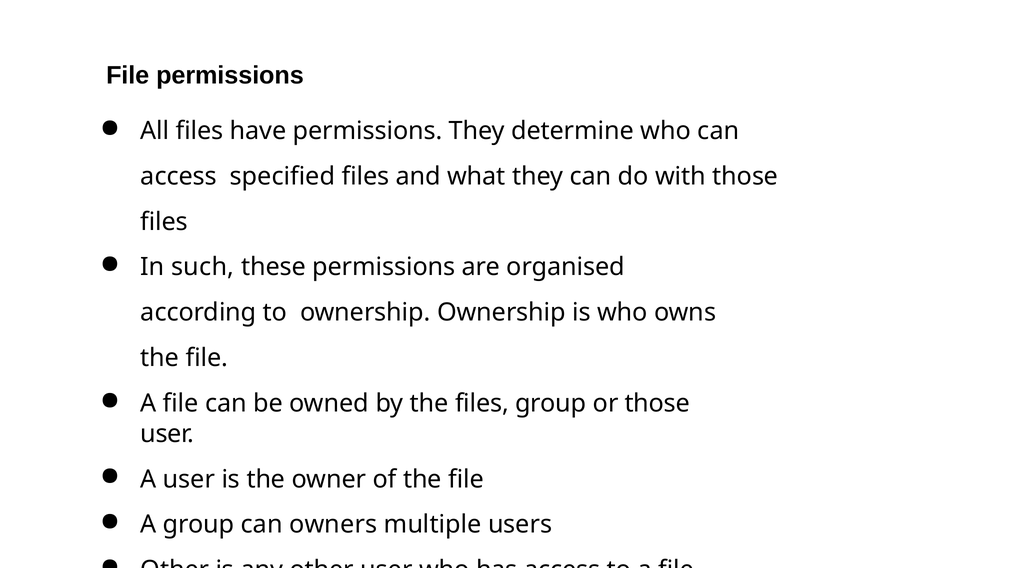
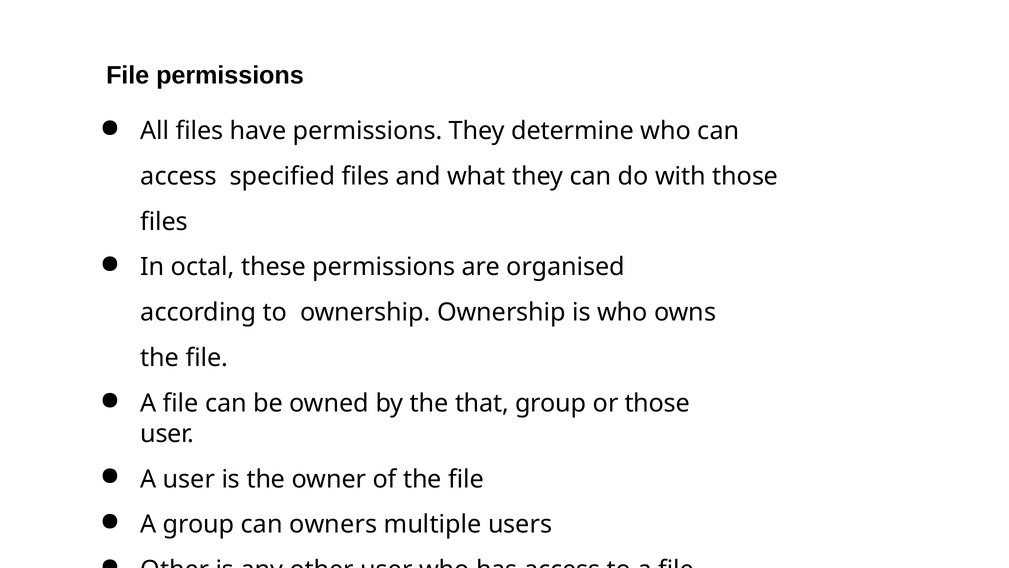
such: such -> octal (203, 267)
the files: files -> that (482, 403)
